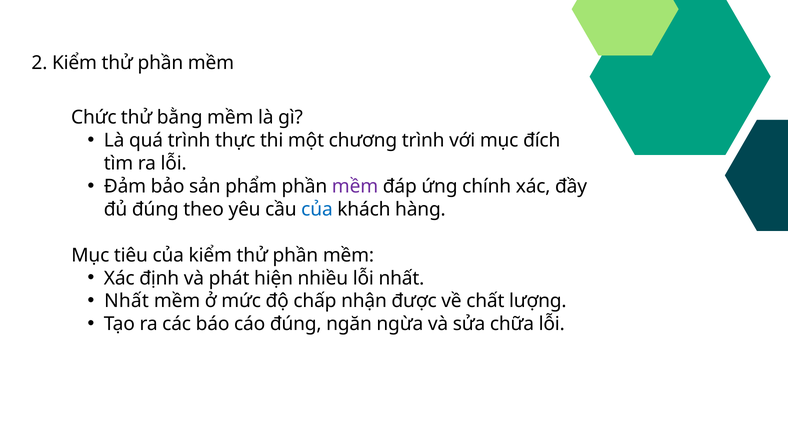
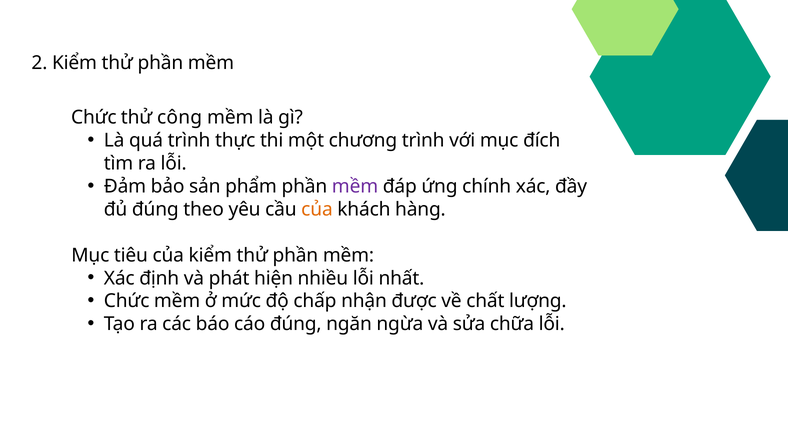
bằng: bằng -> công (180, 117)
của colour: blue -> orange (317, 209)
Nhất: Nhất -> Chức (127, 301)
